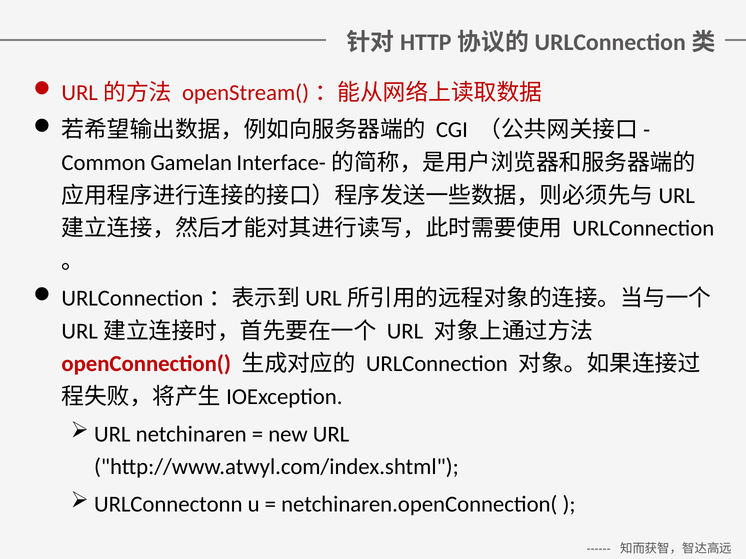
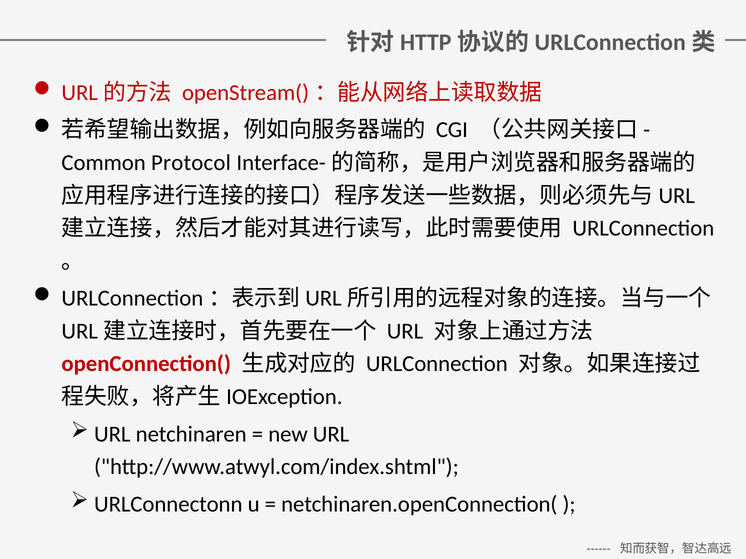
Gamelan: Gamelan -> Protocol (191, 163)
